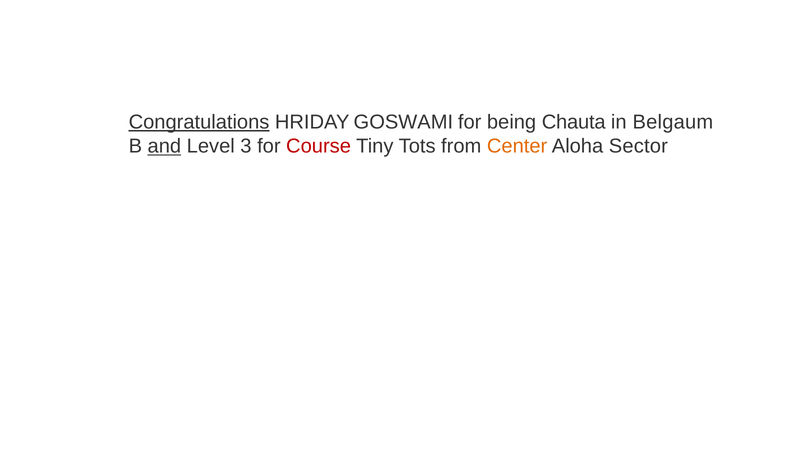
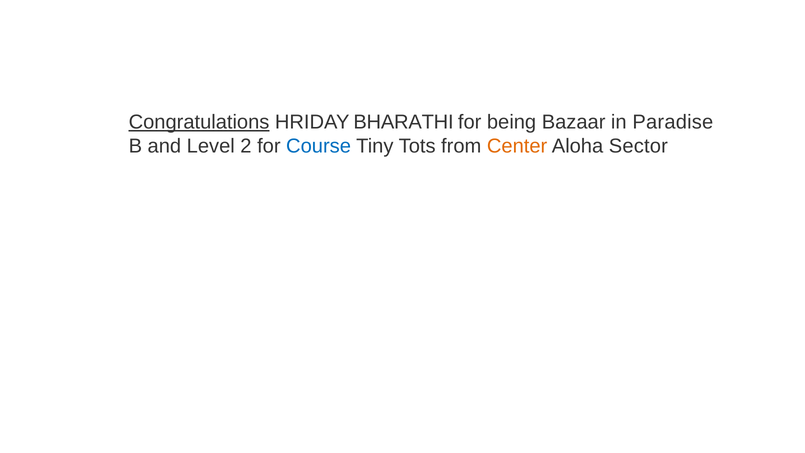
GOSWAMI: GOSWAMI -> BHARATHI (403, 122)
Chauta: Chauta -> Bazaar (574, 122)
Belgaum: Belgaum -> Paradise (673, 122)
and underline: present -> none (164, 146)
3: 3 -> 2 (246, 146)
Course colour: red -> blue (319, 146)
